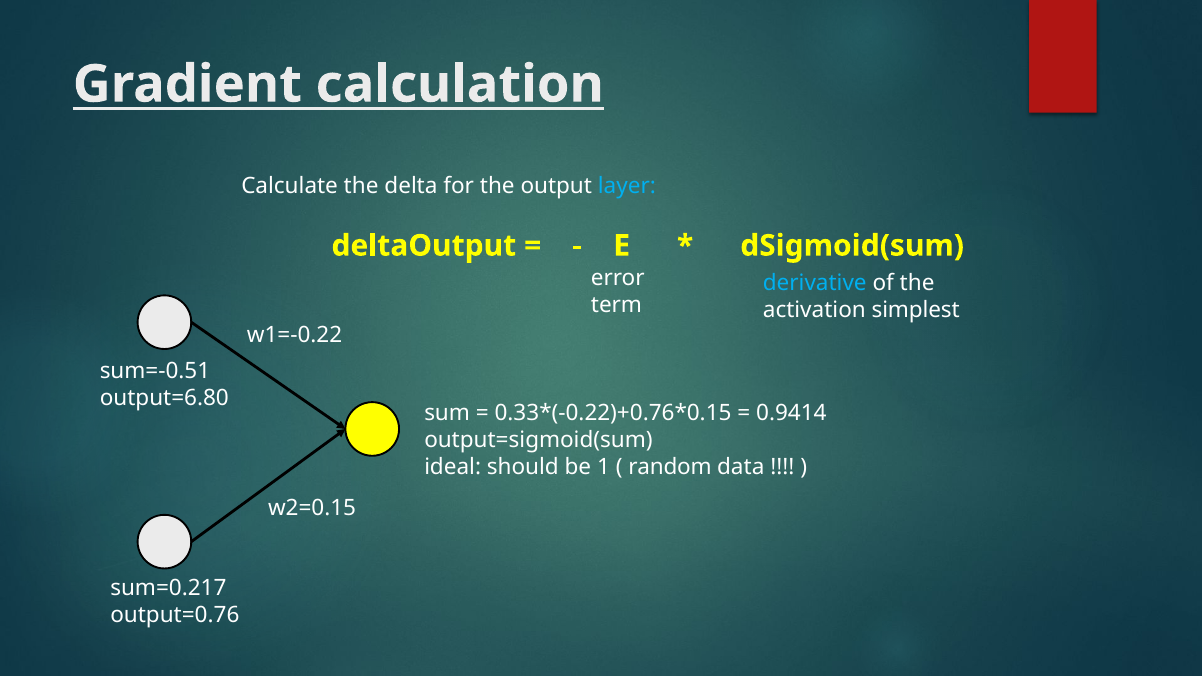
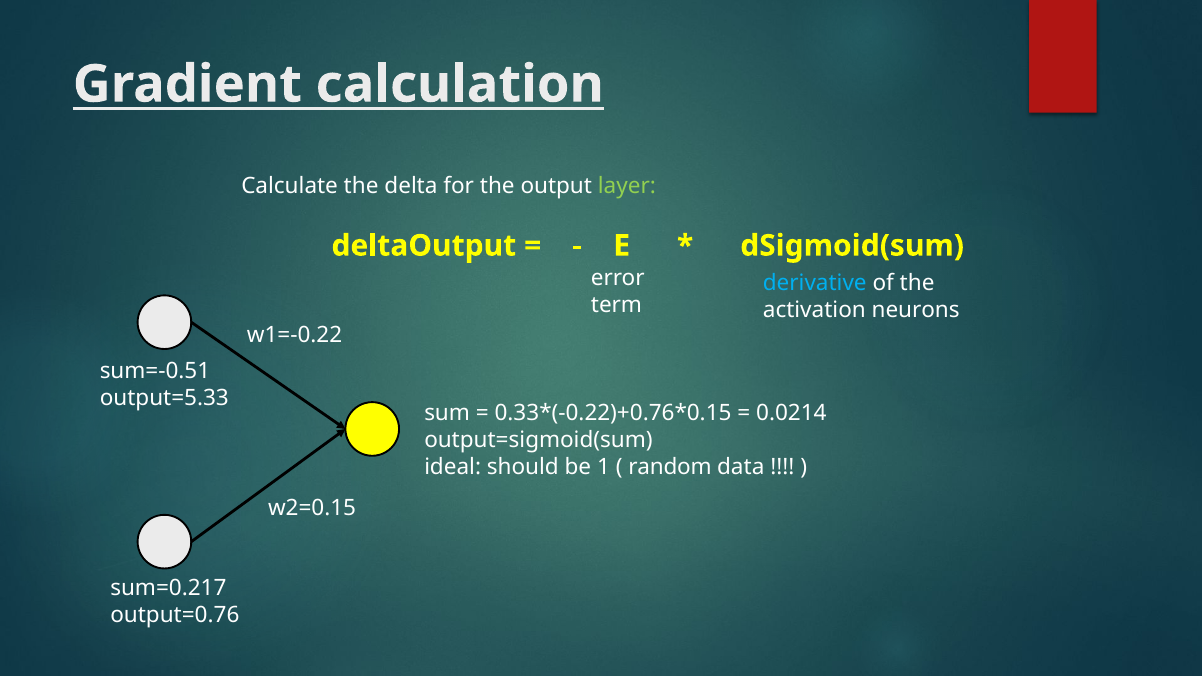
layer colour: light blue -> light green (627, 187)
simplest: simplest -> neurons (916, 310)
output=6.80: output=6.80 -> output=5.33 (164, 398)
0.9414: 0.9414 -> 0.0214 (791, 413)
